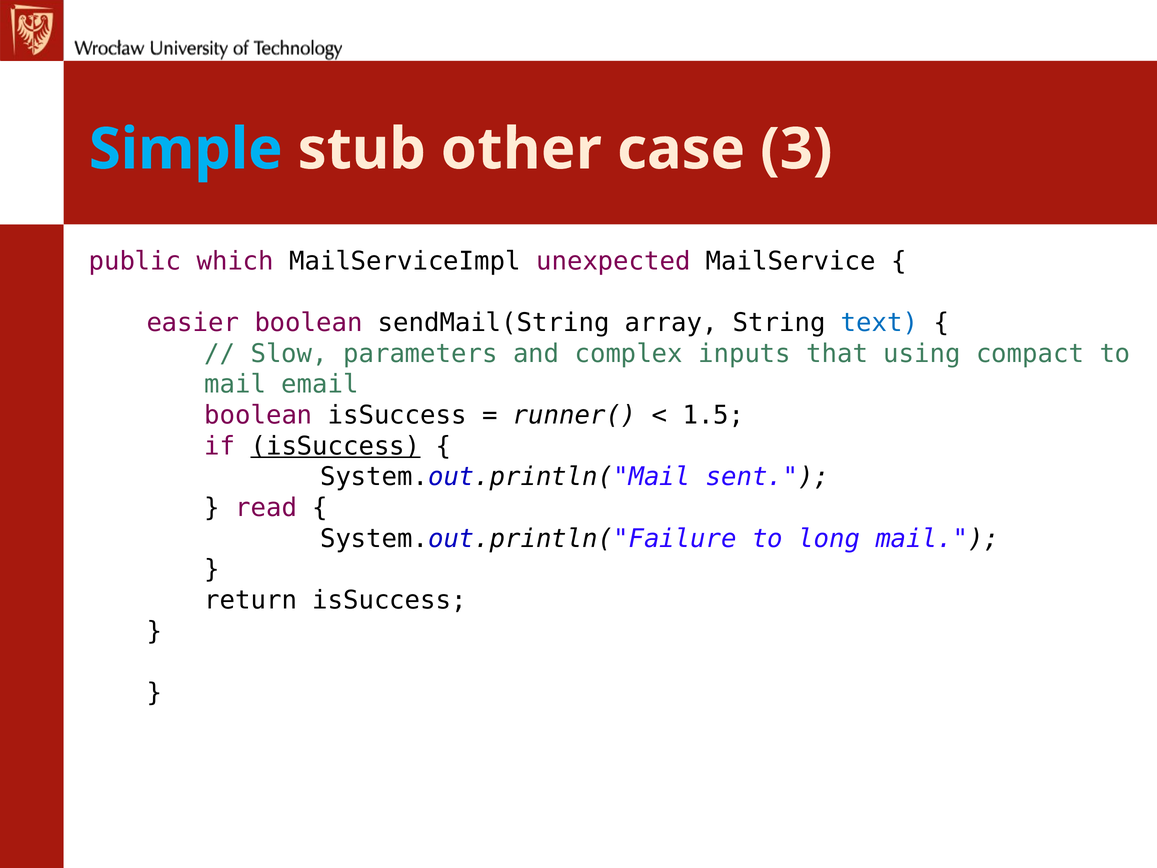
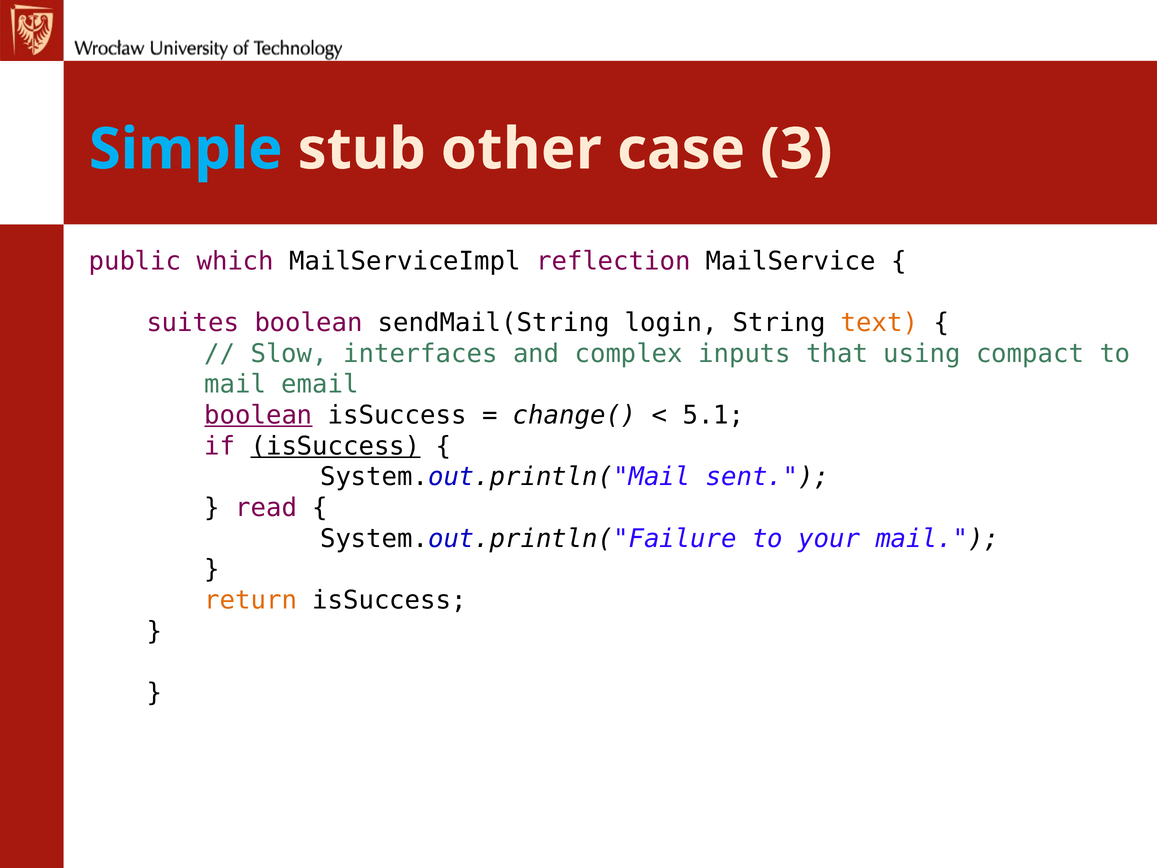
unexpected: unexpected -> reflection (613, 261)
easier: easier -> suites (193, 323)
array: array -> login (671, 323)
text colour: blue -> orange (880, 323)
parameters: parameters -> interfaces (420, 353)
boolean underline: none -> present (258, 415)
runner(: runner( -> change( (575, 415)
1.5: 1.5 -> 5.1 (714, 415)
long: long -> your (829, 539)
return colour: black -> orange (251, 600)
